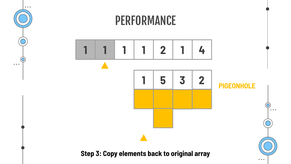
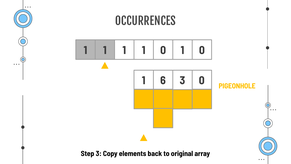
PERFORMANCE: PERFORMANCE -> OCCURRENCES (145, 21)
1 1 2: 2 -> 0 (163, 50)
4: 4 -> 0 (202, 50)
5: 5 -> 6 (163, 81)
3 2: 2 -> 0 (202, 81)
